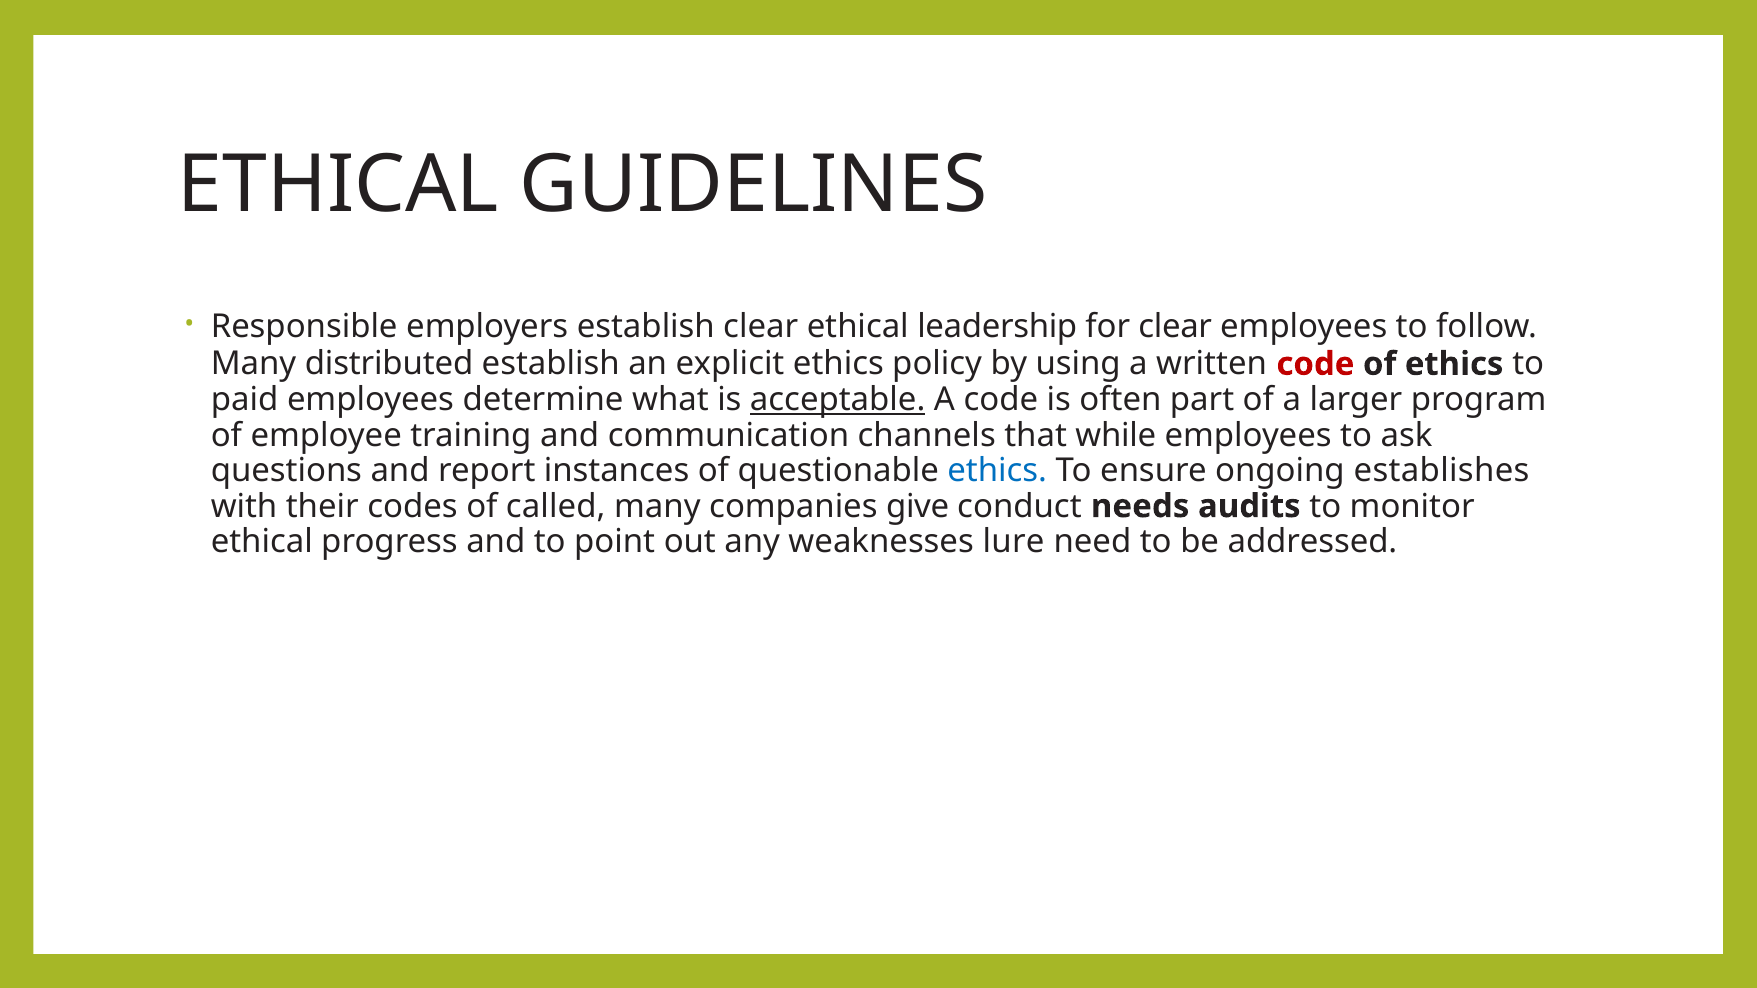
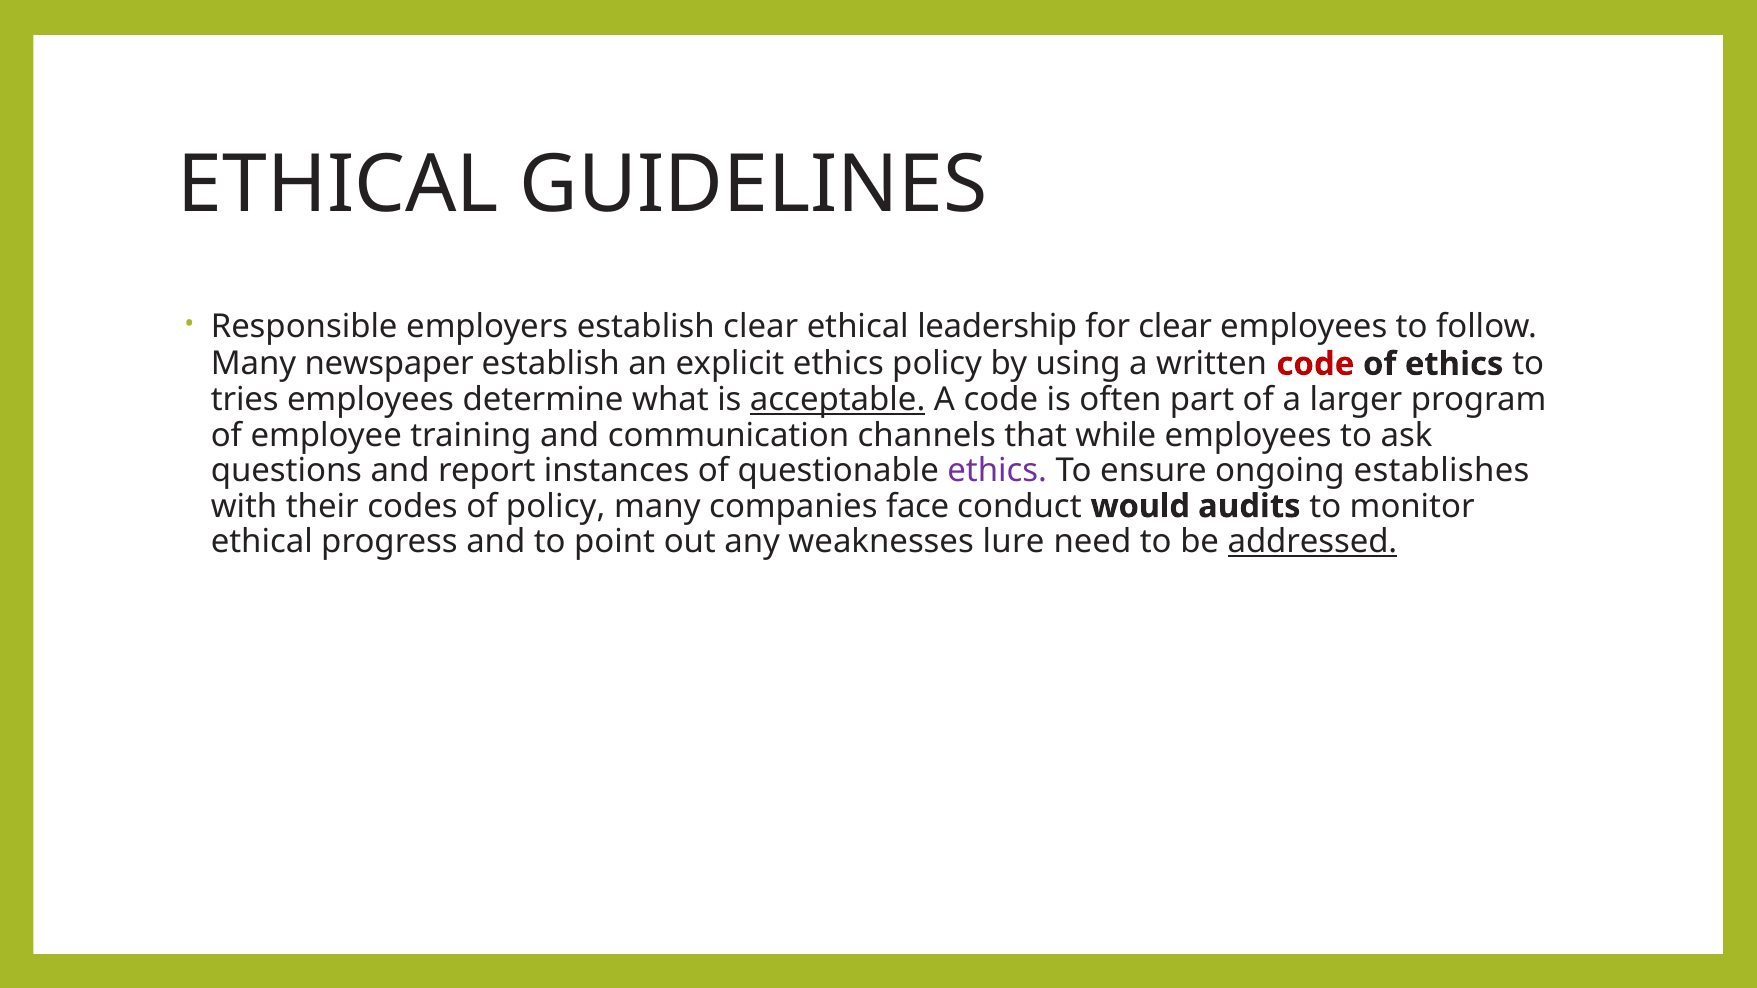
distributed: distributed -> newspaper (389, 364)
paid: paid -> tries (245, 400)
ethics colour: blue -> purple (997, 471)
of called: called -> policy (556, 506)
give: give -> face (918, 506)
needs: needs -> would (1140, 506)
addressed underline: none -> present (1312, 542)
